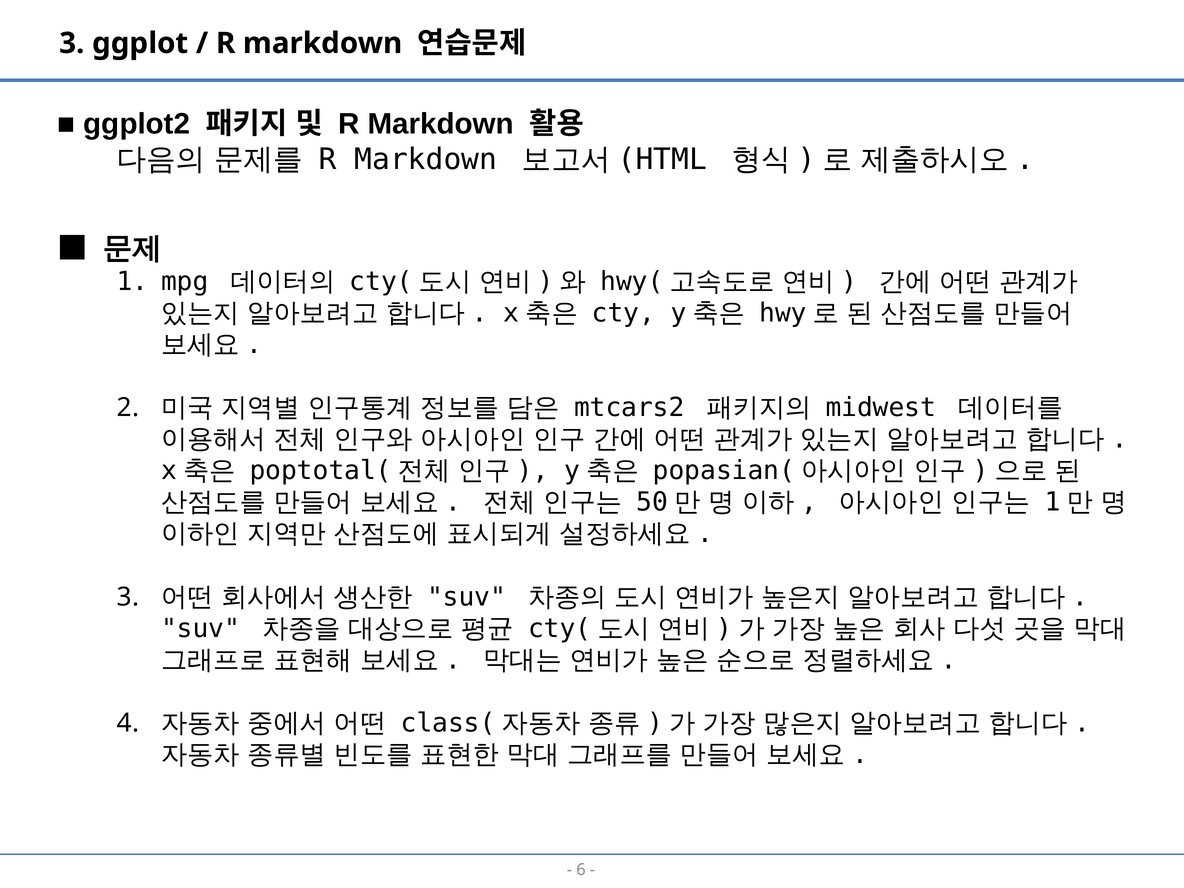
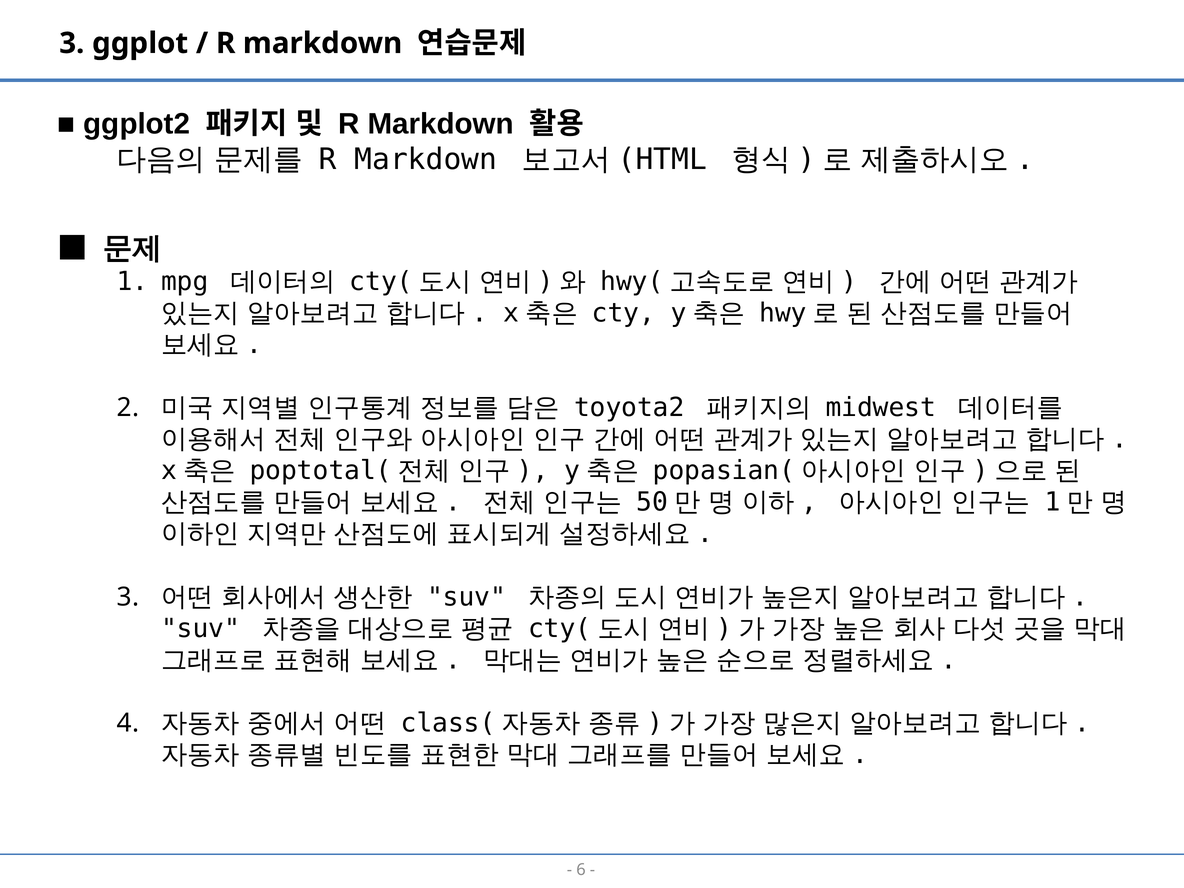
mtcars2: mtcars2 -> toyota2 (629, 408)
